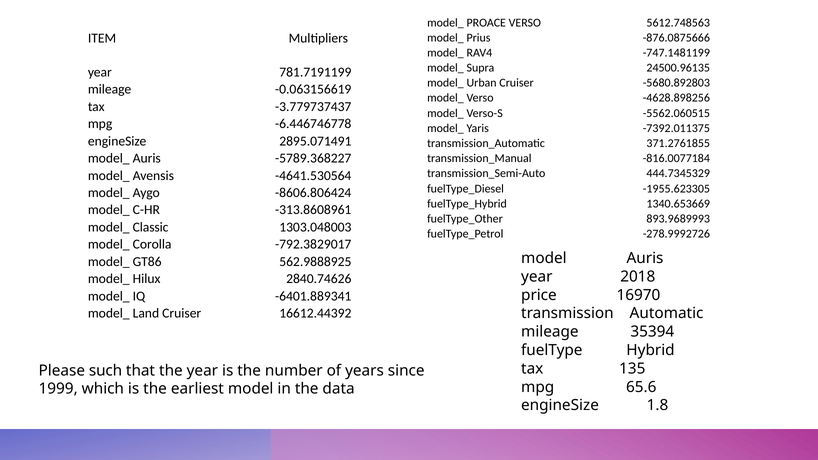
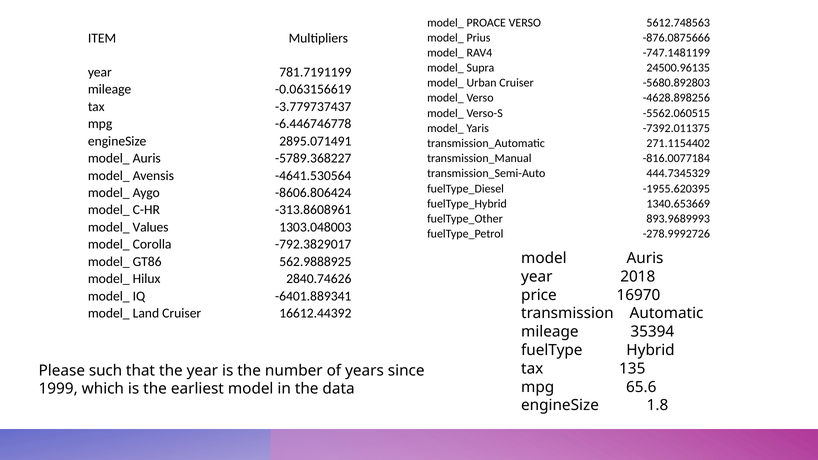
371.2761855: 371.2761855 -> 271.1154402 (678, 143)
-1955.623305: -1955.623305 -> -1955.620395 (676, 189)
Classic: Classic -> Values (151, 227)
